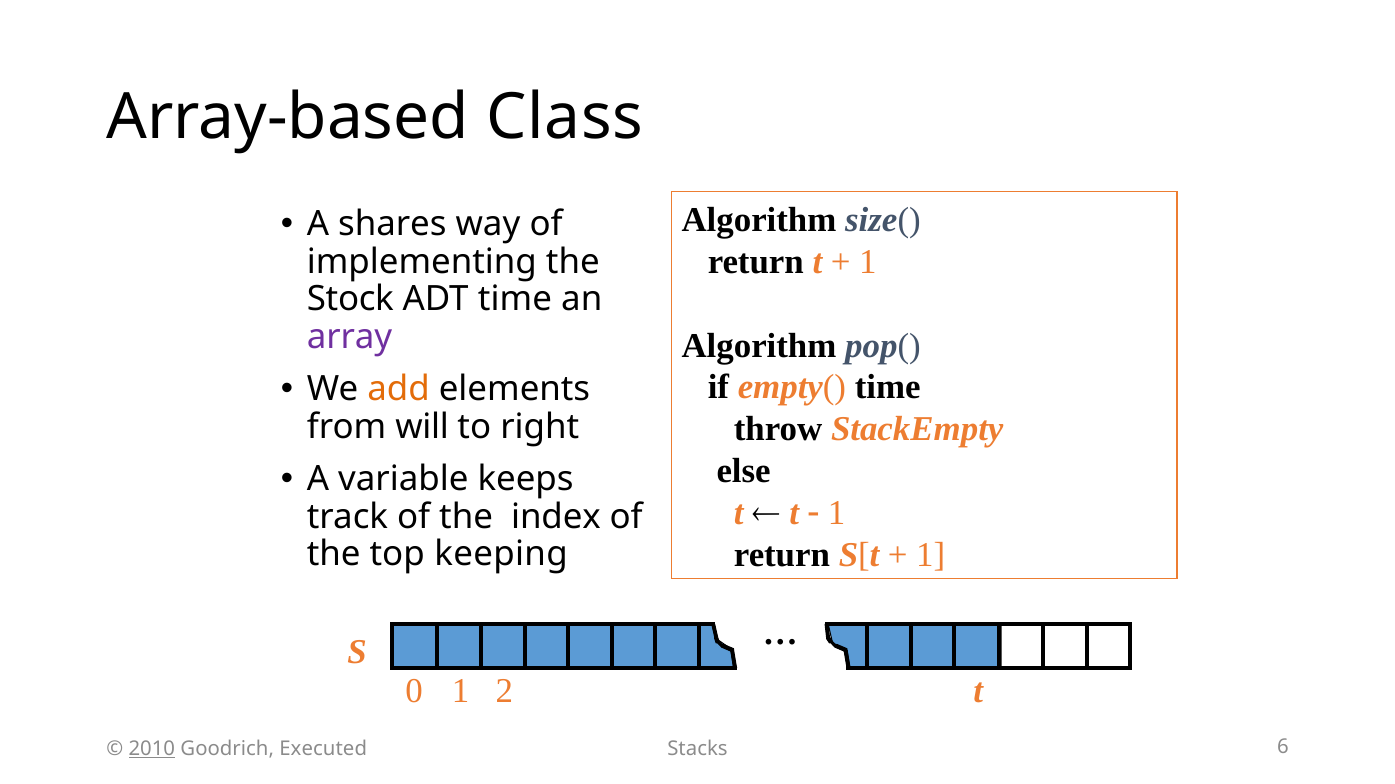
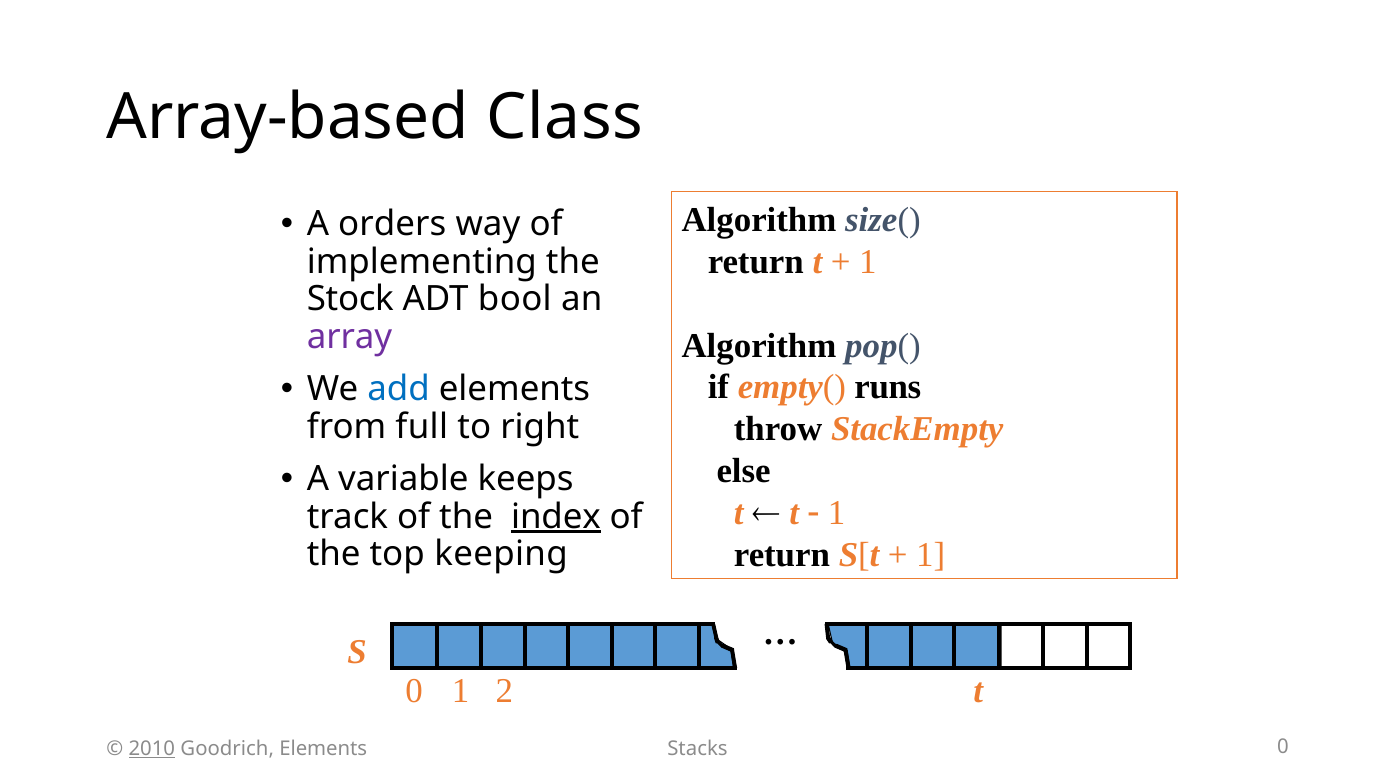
shares: shares -> orders (392, 224)
ADT time: time -> bool (515, 300)
empty( time: time -> runs (888, 388)
add colour: orange -> blue (399, 390)
will: will -> full (422, 427)
index underline: none -> present (556, 517)
Goodrich Executed: Executed -> Elements (323, 750)
Stacks 6: 6 -> 0 (1283, 748)
